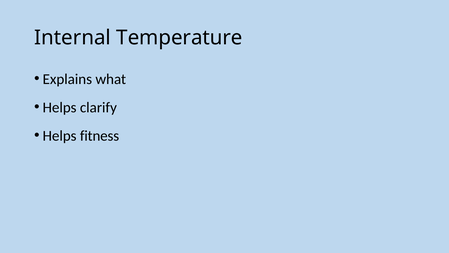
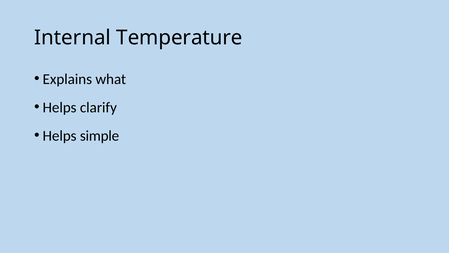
fitness: fitness -> simple (100, 135)
